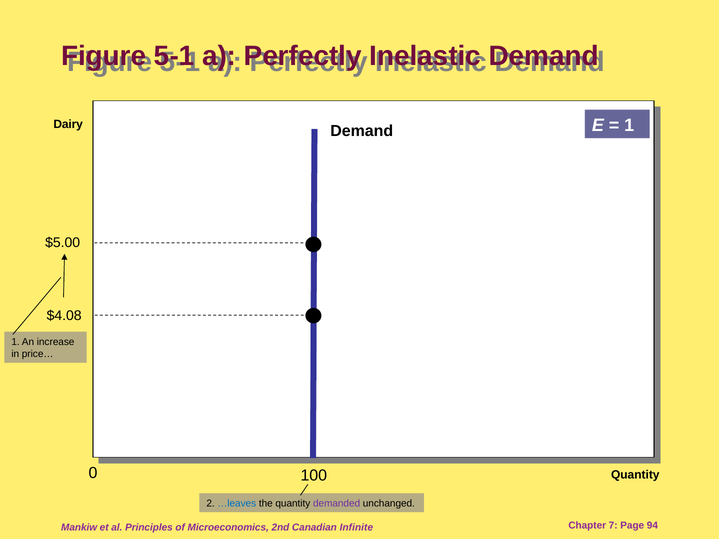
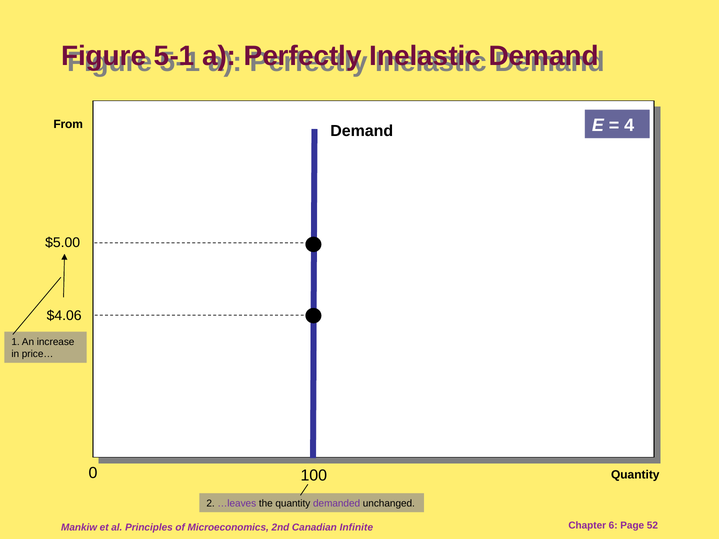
1: 1 -> 4 (629, 125)
Dairy: Dairy -> From (68, 124)
$4.08: $4.08 -> $4.06 (64, 316)
…leaves colour: blue -> purple (237, 504)
7: 7 -> 6 (613, 526)
94: 94 -> 52 (652, 526)
